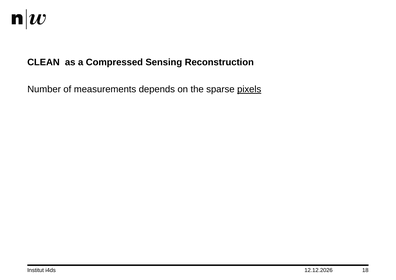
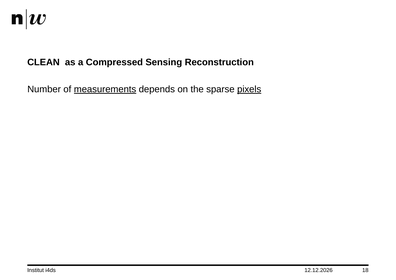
measurements underline: none -> present (105, 89)
